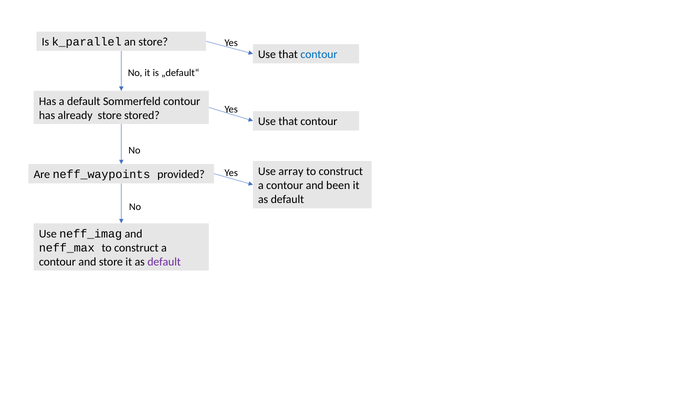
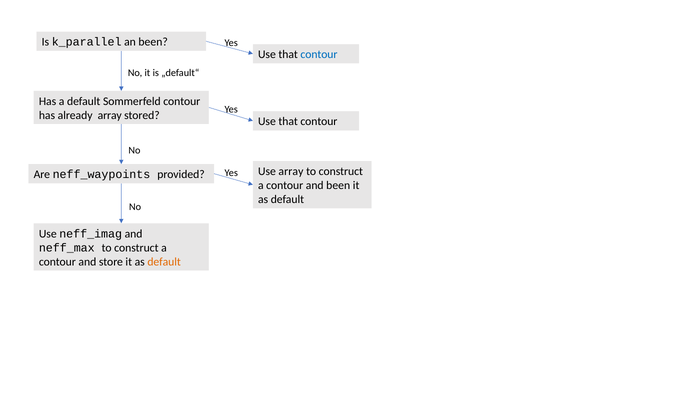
an store: store -> been (153, 42)
already store: store -> array (110, 115)
default colour: purple -> orange (164, 262)
